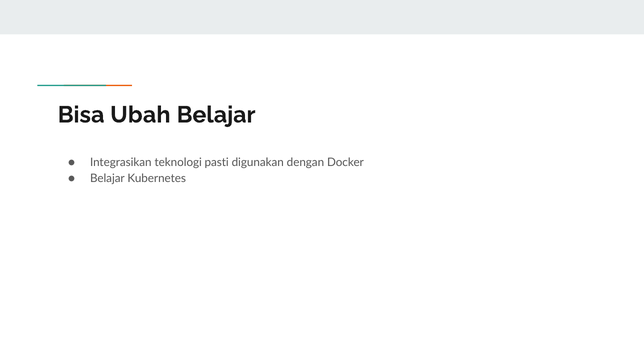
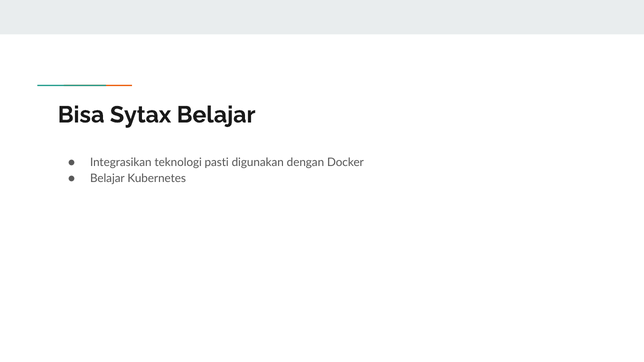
Ubah: Ubah -> Sytax (141, 115)
